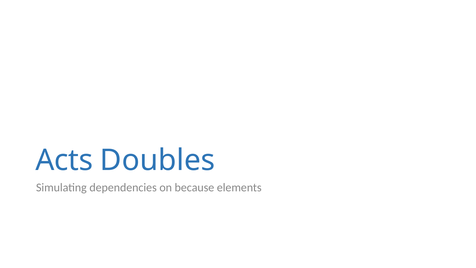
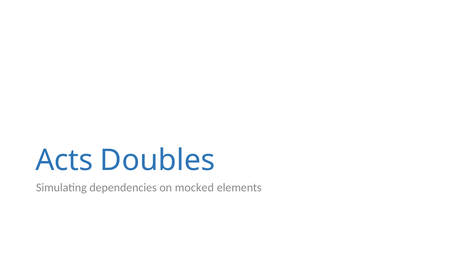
because: because -> mocked (194, 187)
